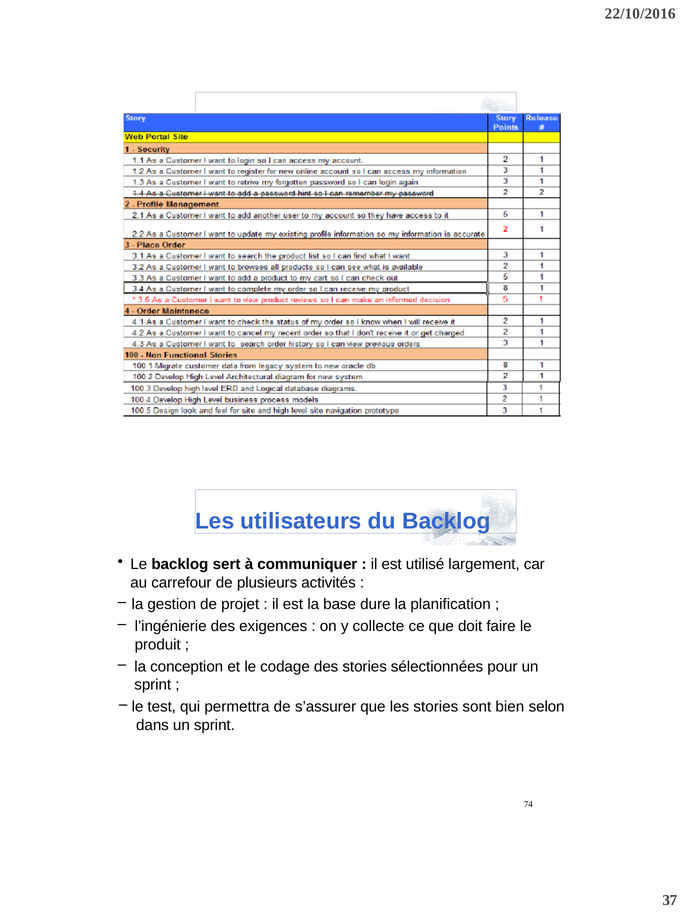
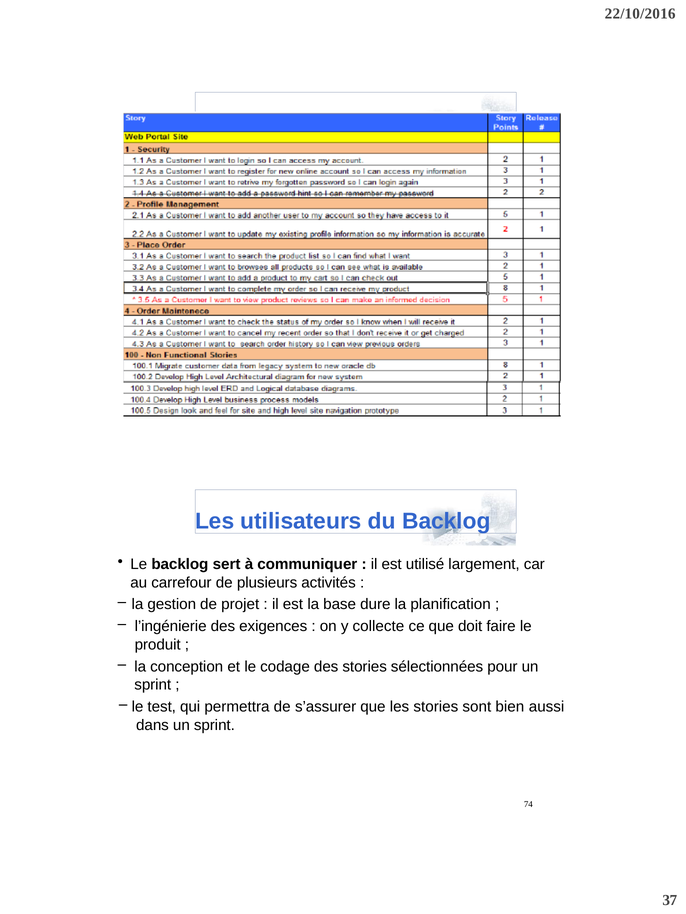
selon: selon -> aussi (547, 707)
